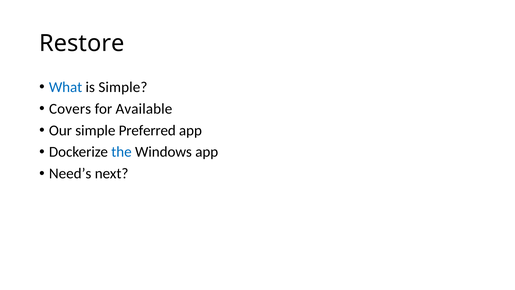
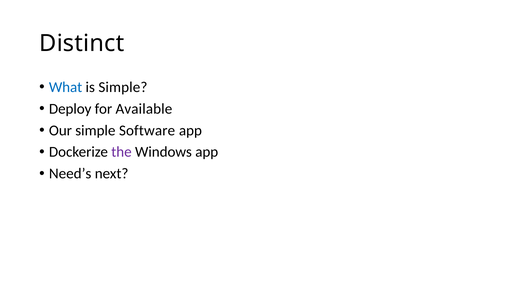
Restore: Restore -> Distinct (82, 43)
Covers: Covers -> Deploy (70, 109)
Preferred: Preferred -> Software (147, 130)
the colour: blue -> purple (121, 152)
